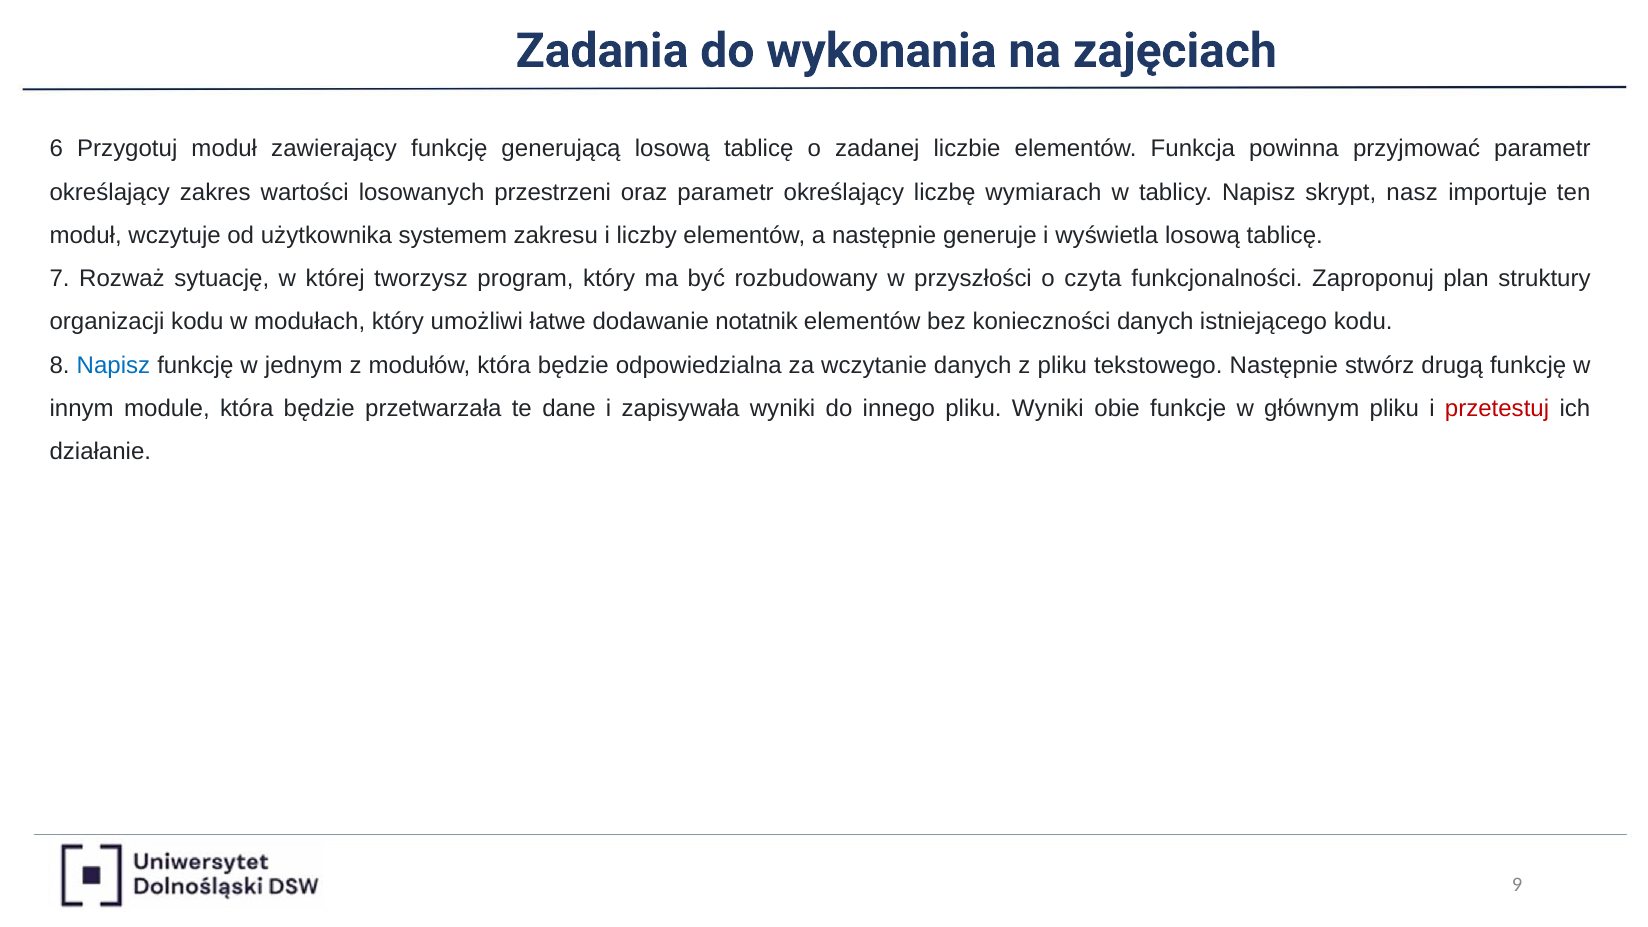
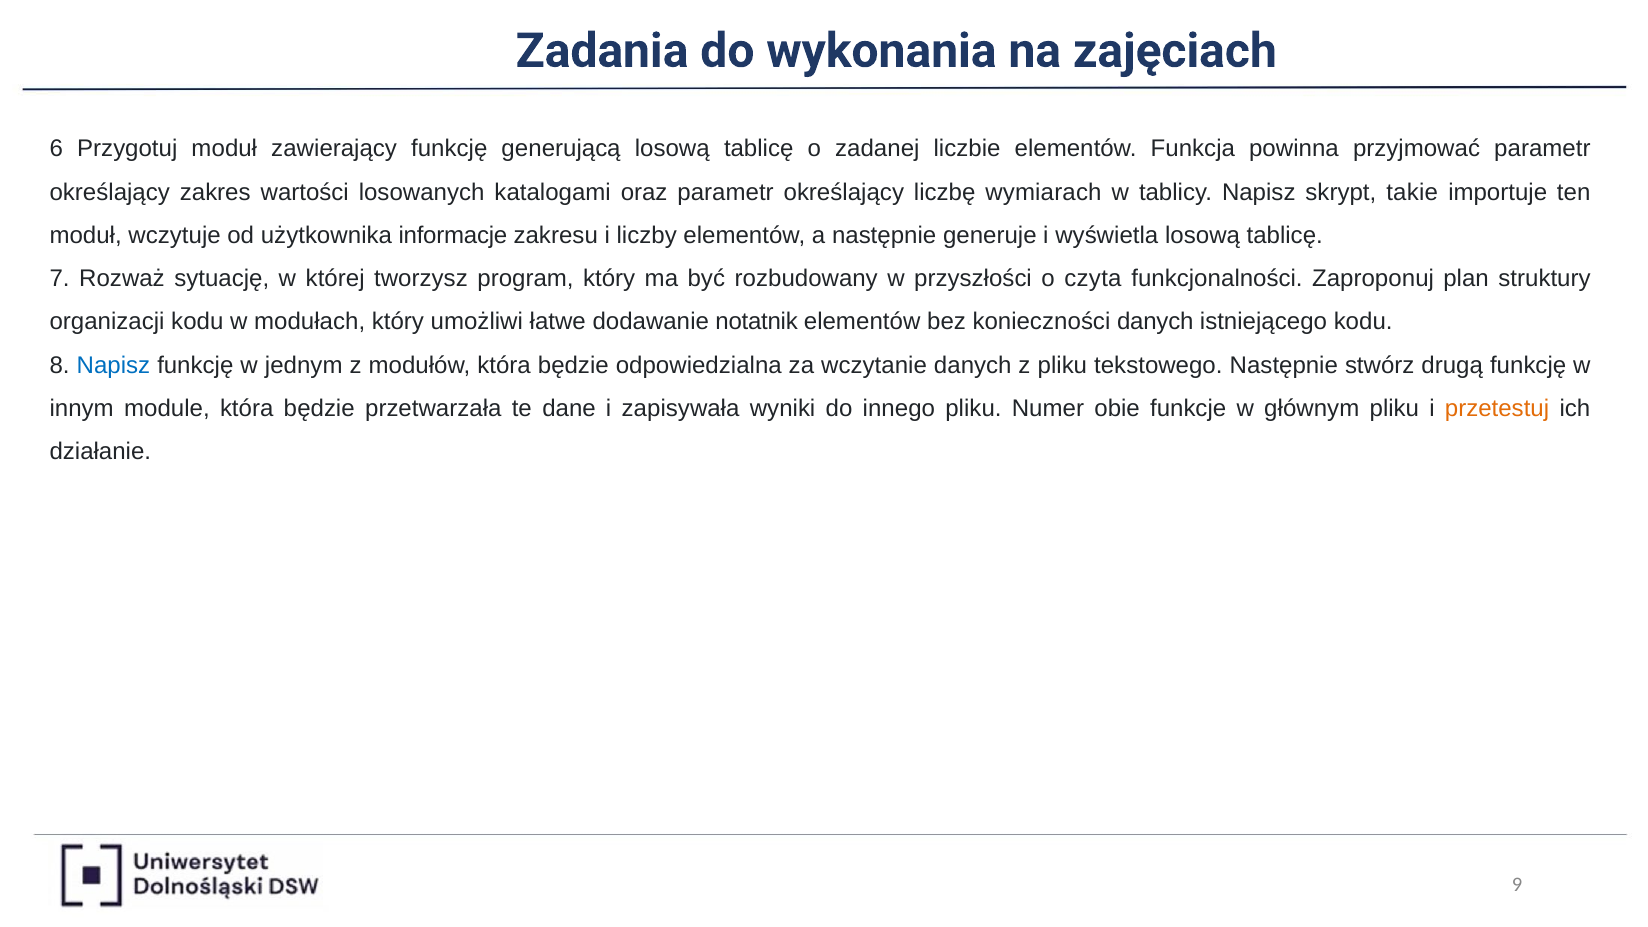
przestrzeni: przestrzeni -> katalogami (553, 192)
nasz: nasz -> takie (1412, 192)
systemem: systemem -> informacje (453, 235)
pliku Wyniki: Wyniki -> Numer (1048, 408)
przetestuj colour: red -> orange (1497, 408)
